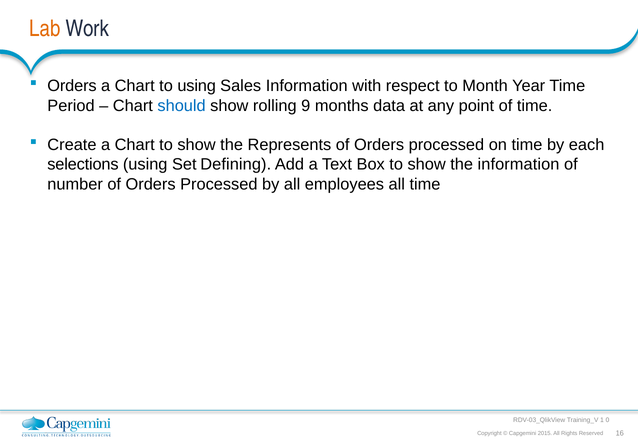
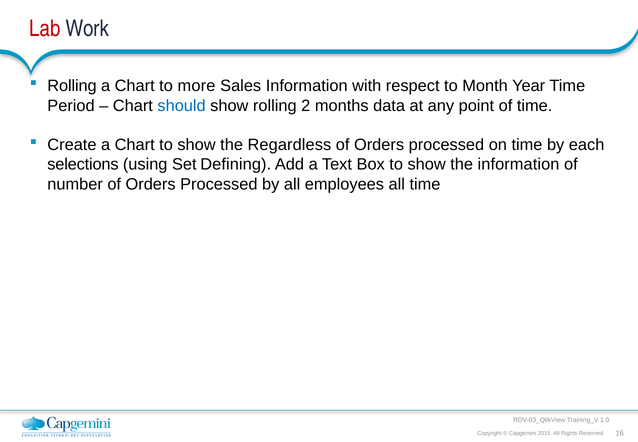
Lab colour: orange -> red (45, 29)
Orders: Orders -> Rolling (72, 86)
to using: using -> more (196, 86)
9: 9 -> 2 (306, 106)
Represents: Represents -> Regardless (289, 145)
